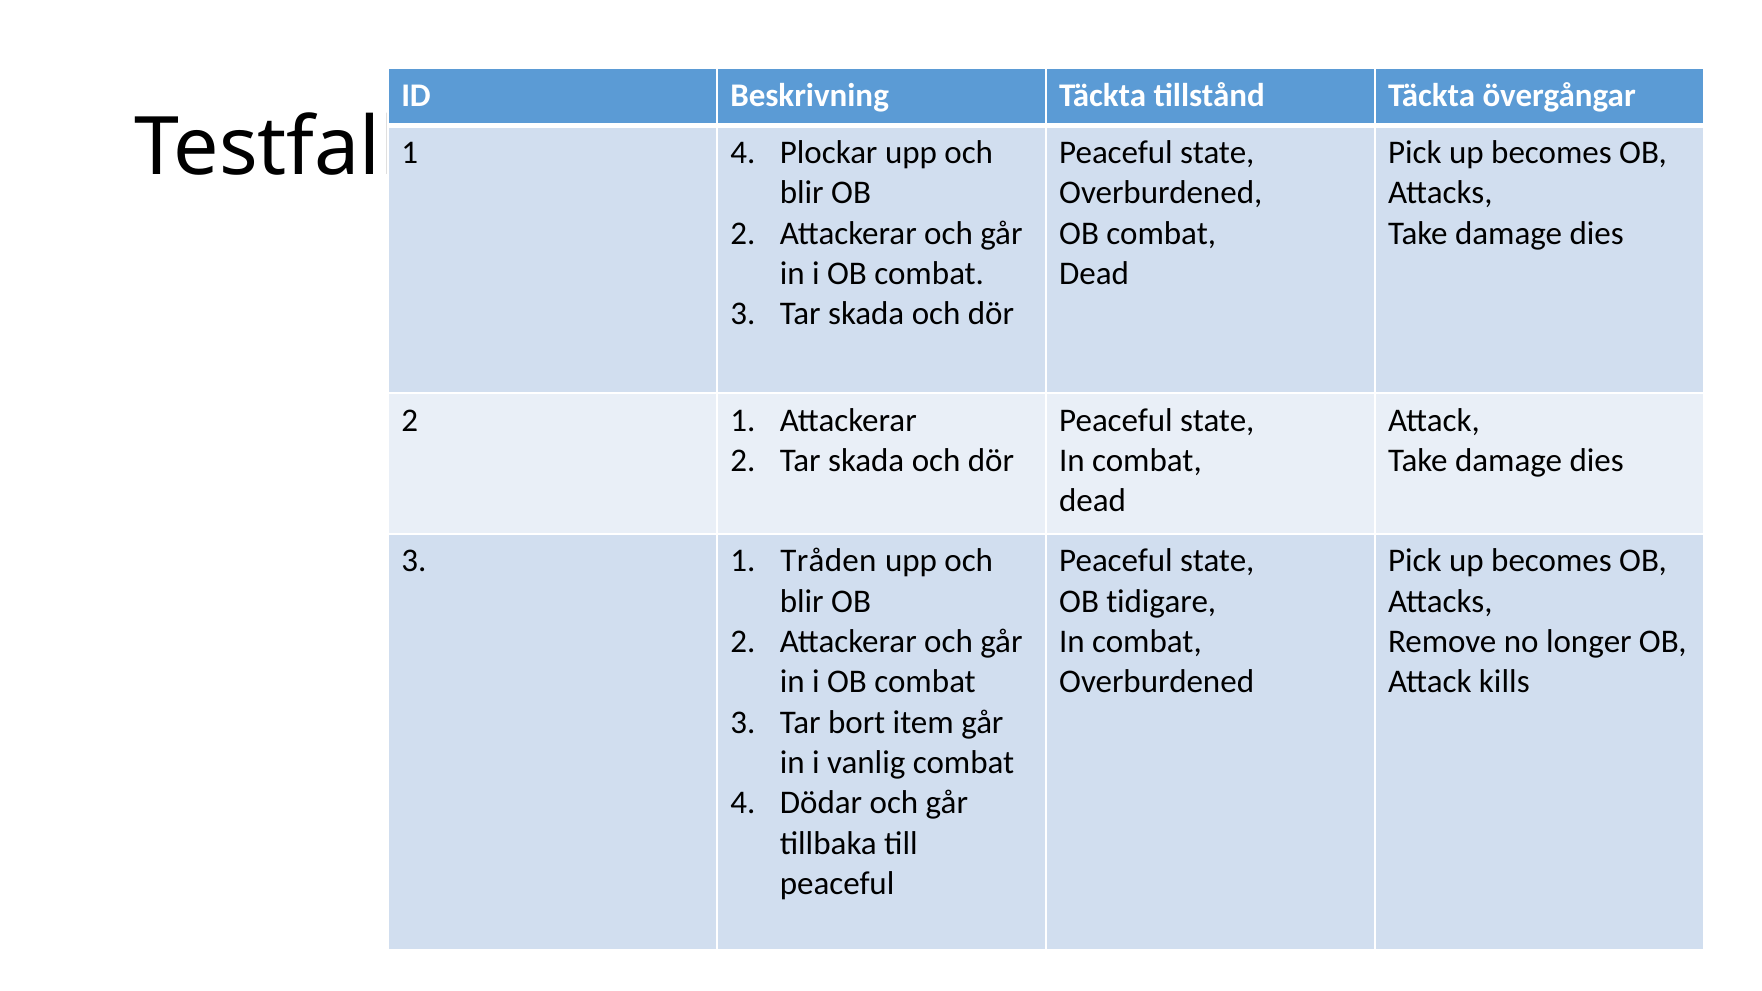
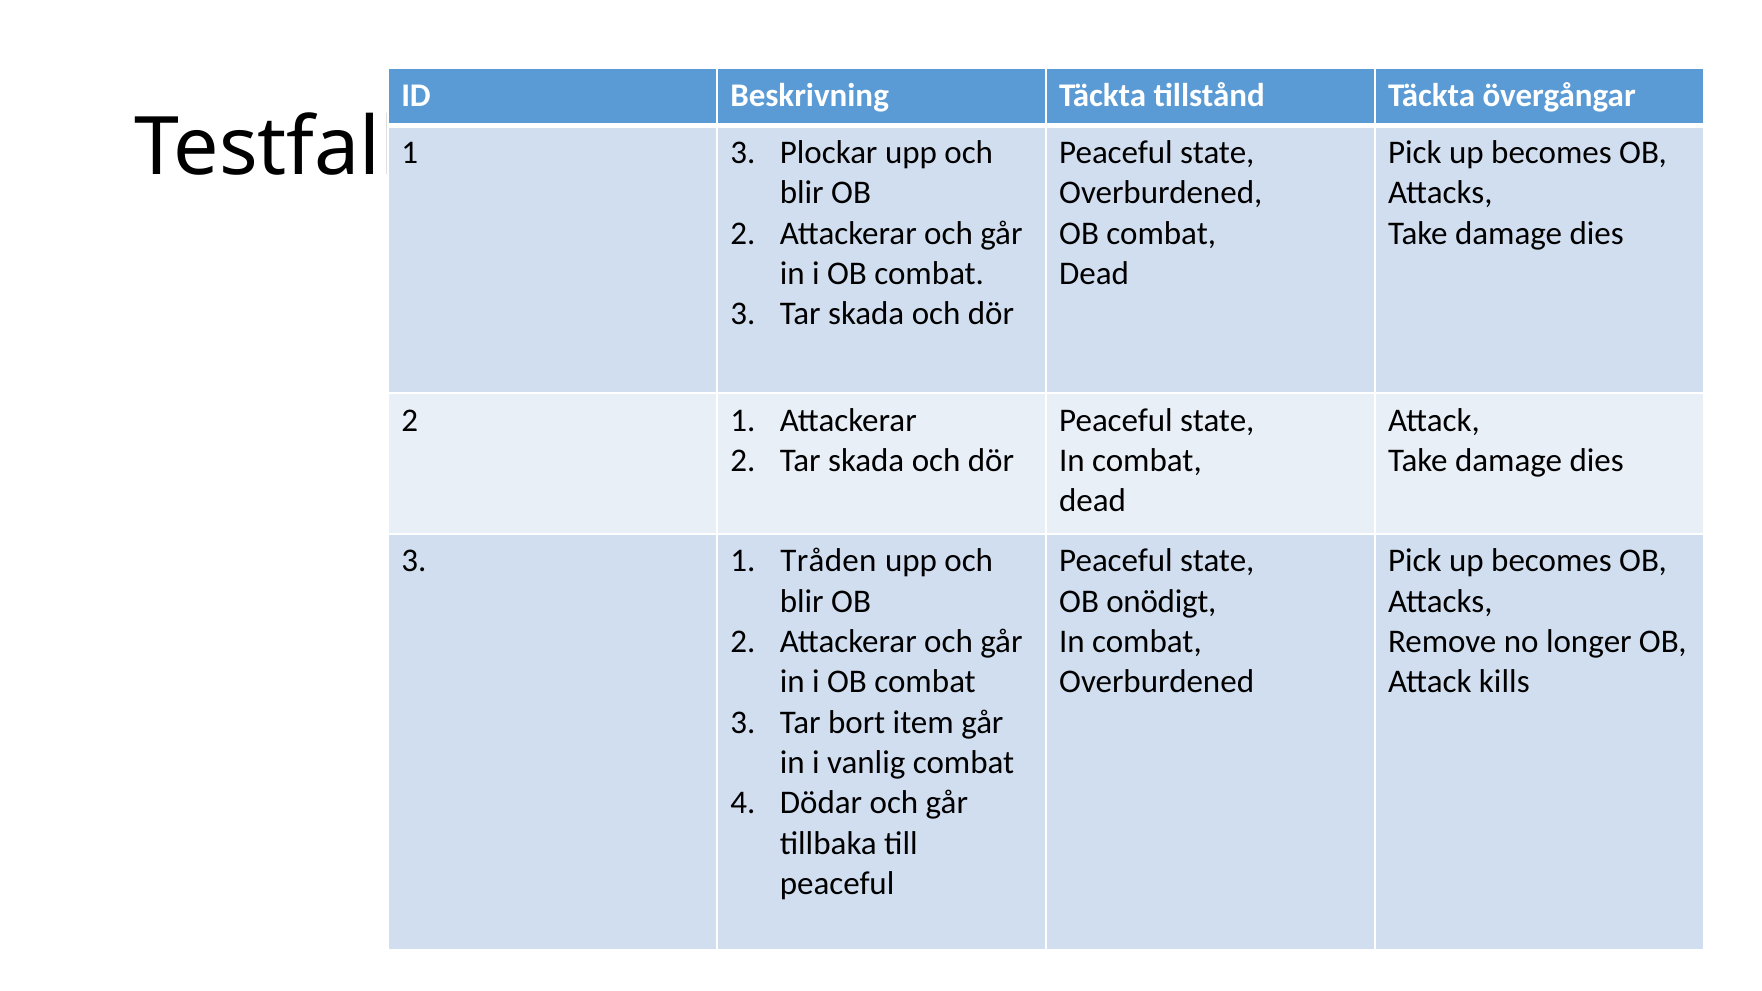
1 4: 4 -> 3 (743, 153)
tidigare: tidigare -> onödigt (1161, 601)
